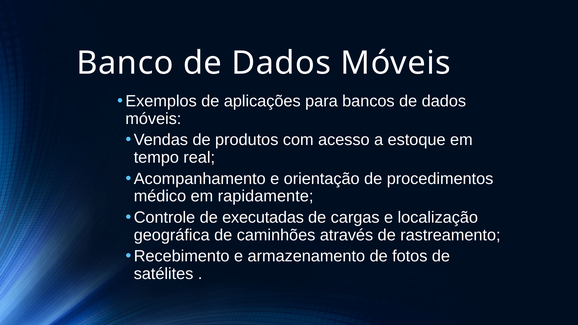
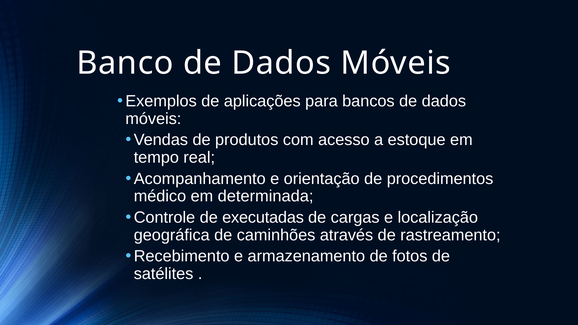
rapidamente: rapidamente -> determinada (266, 196)
